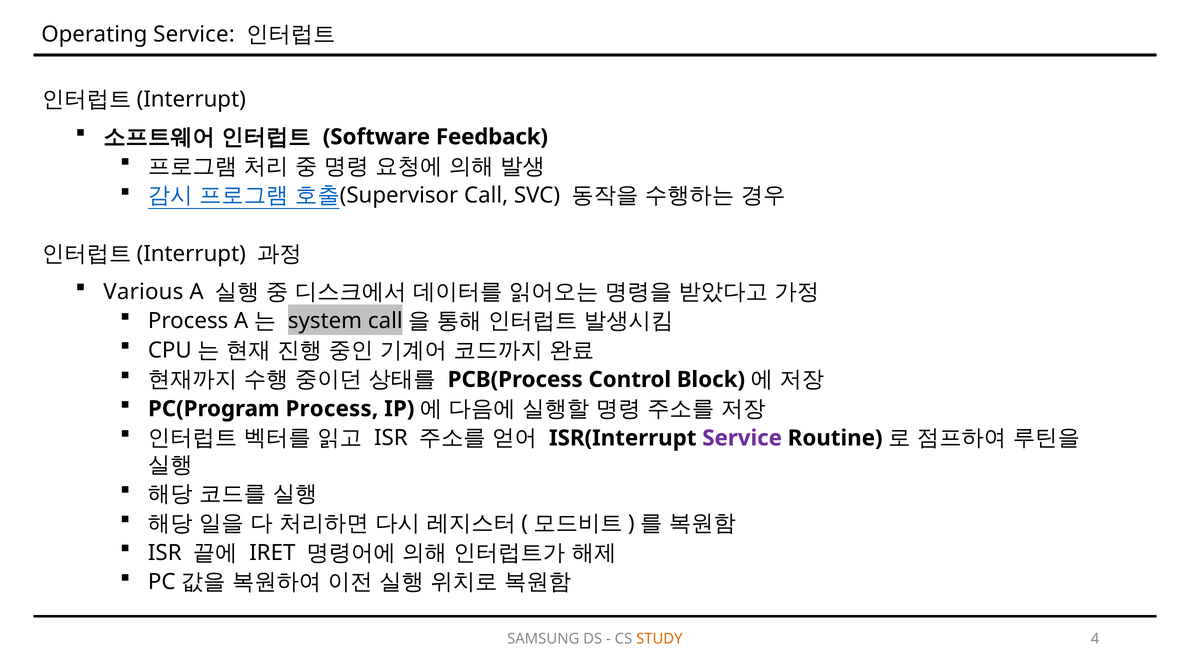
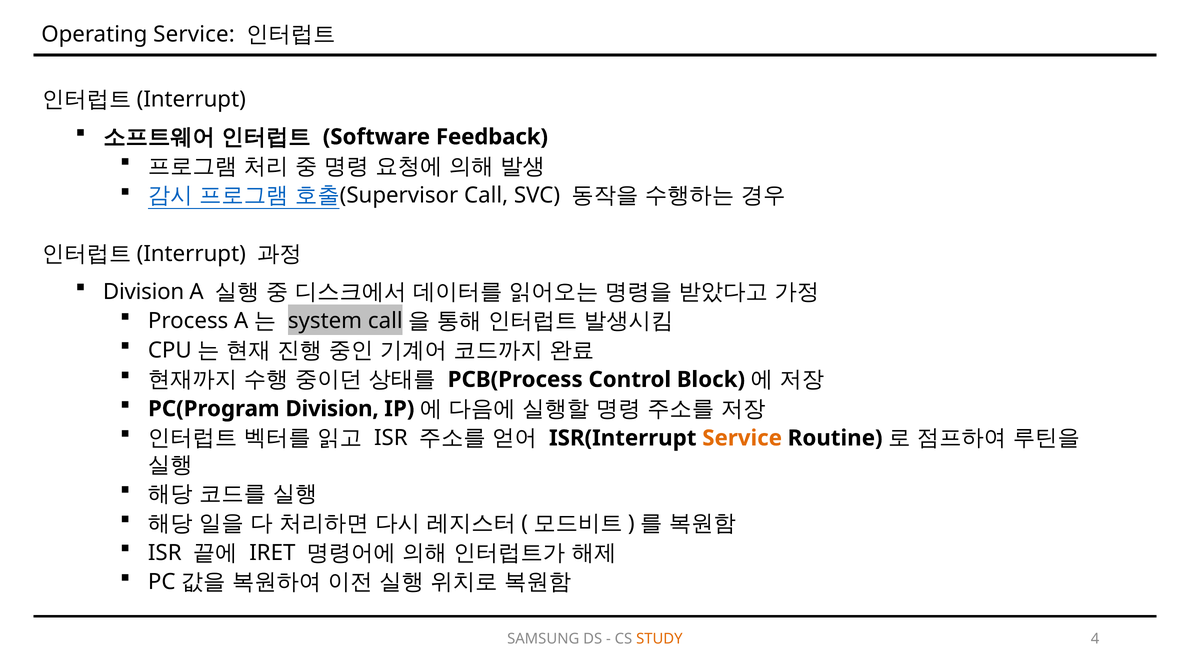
Various: Various -> Division (144, 291)
PC(Program Process: Process -> Division (332, 408)
Service colour: purple -> orange (742, 438)
